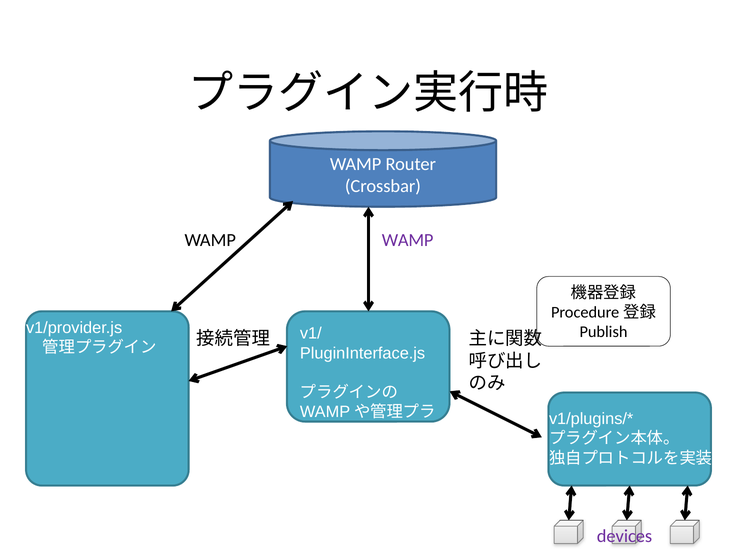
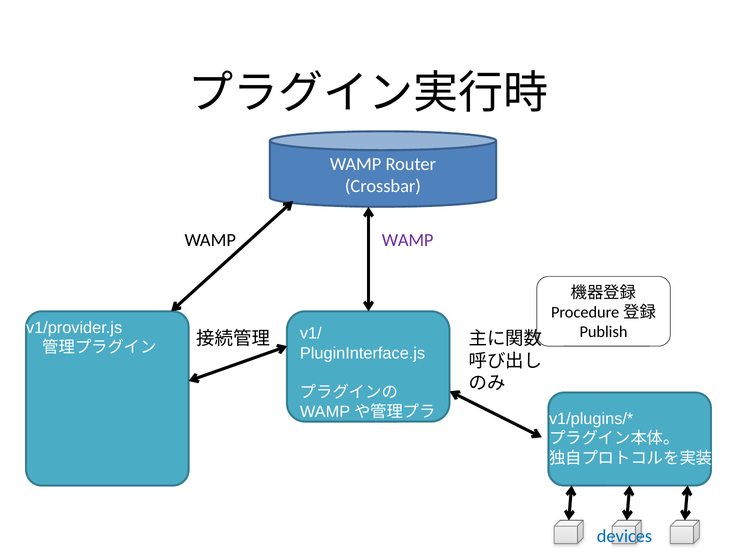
devices colour: purple -> blue (625, 536)
